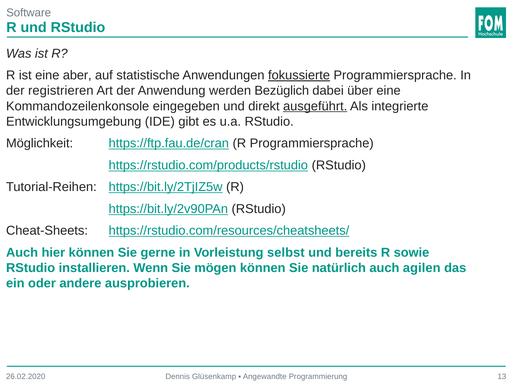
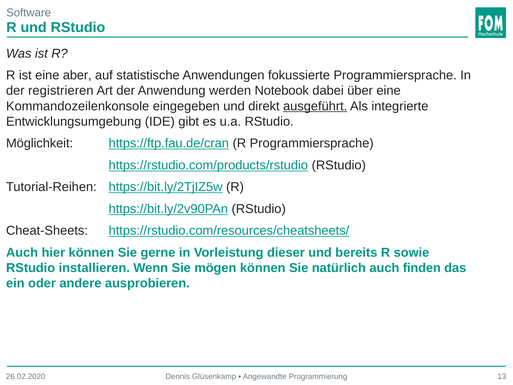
fokussierte underline: present -> none (299, 75)
Bezüglich: Bezüglich -> Notebook (282, 91)
selbst: selbst -> dieser (286, 252)
agilen: agilen -> finden (422, 268)
